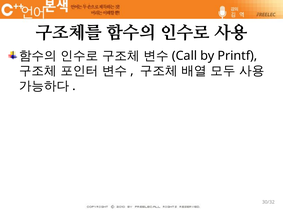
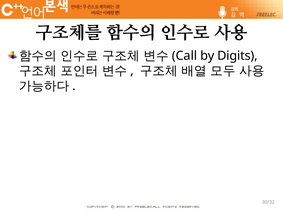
Printf: Printf -> Digits (237, 56)
